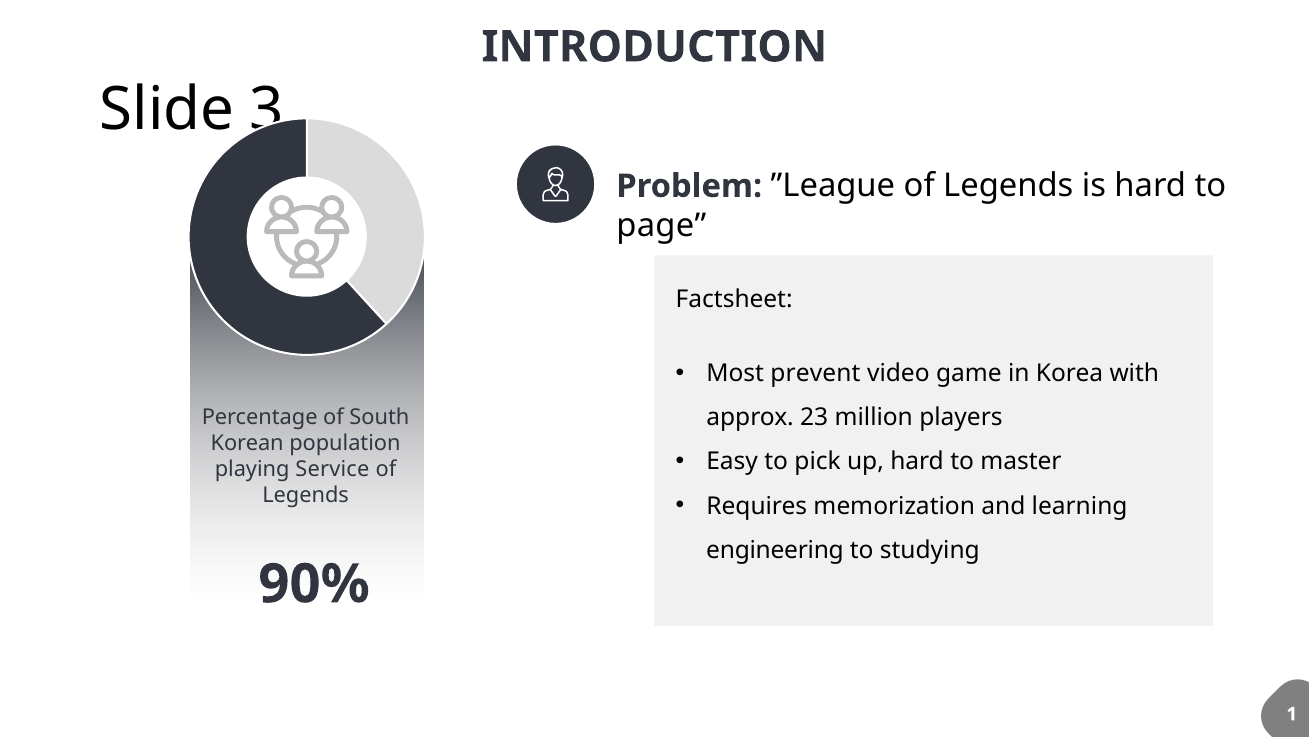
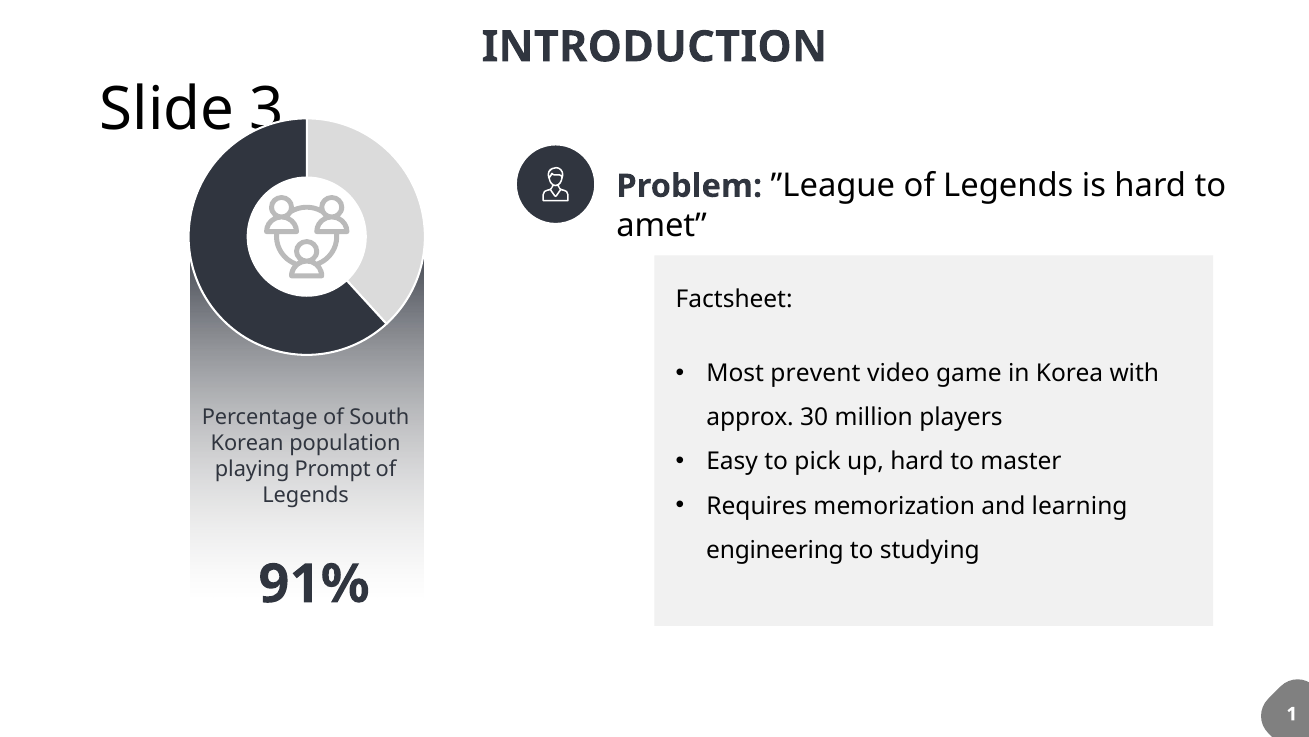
page: page -> amet (662, 225)
23: 23 -> 30 (814, 417)
Service: Service -> Prompt (333, 469)
90%: 90% -> 91% (314, 584)
